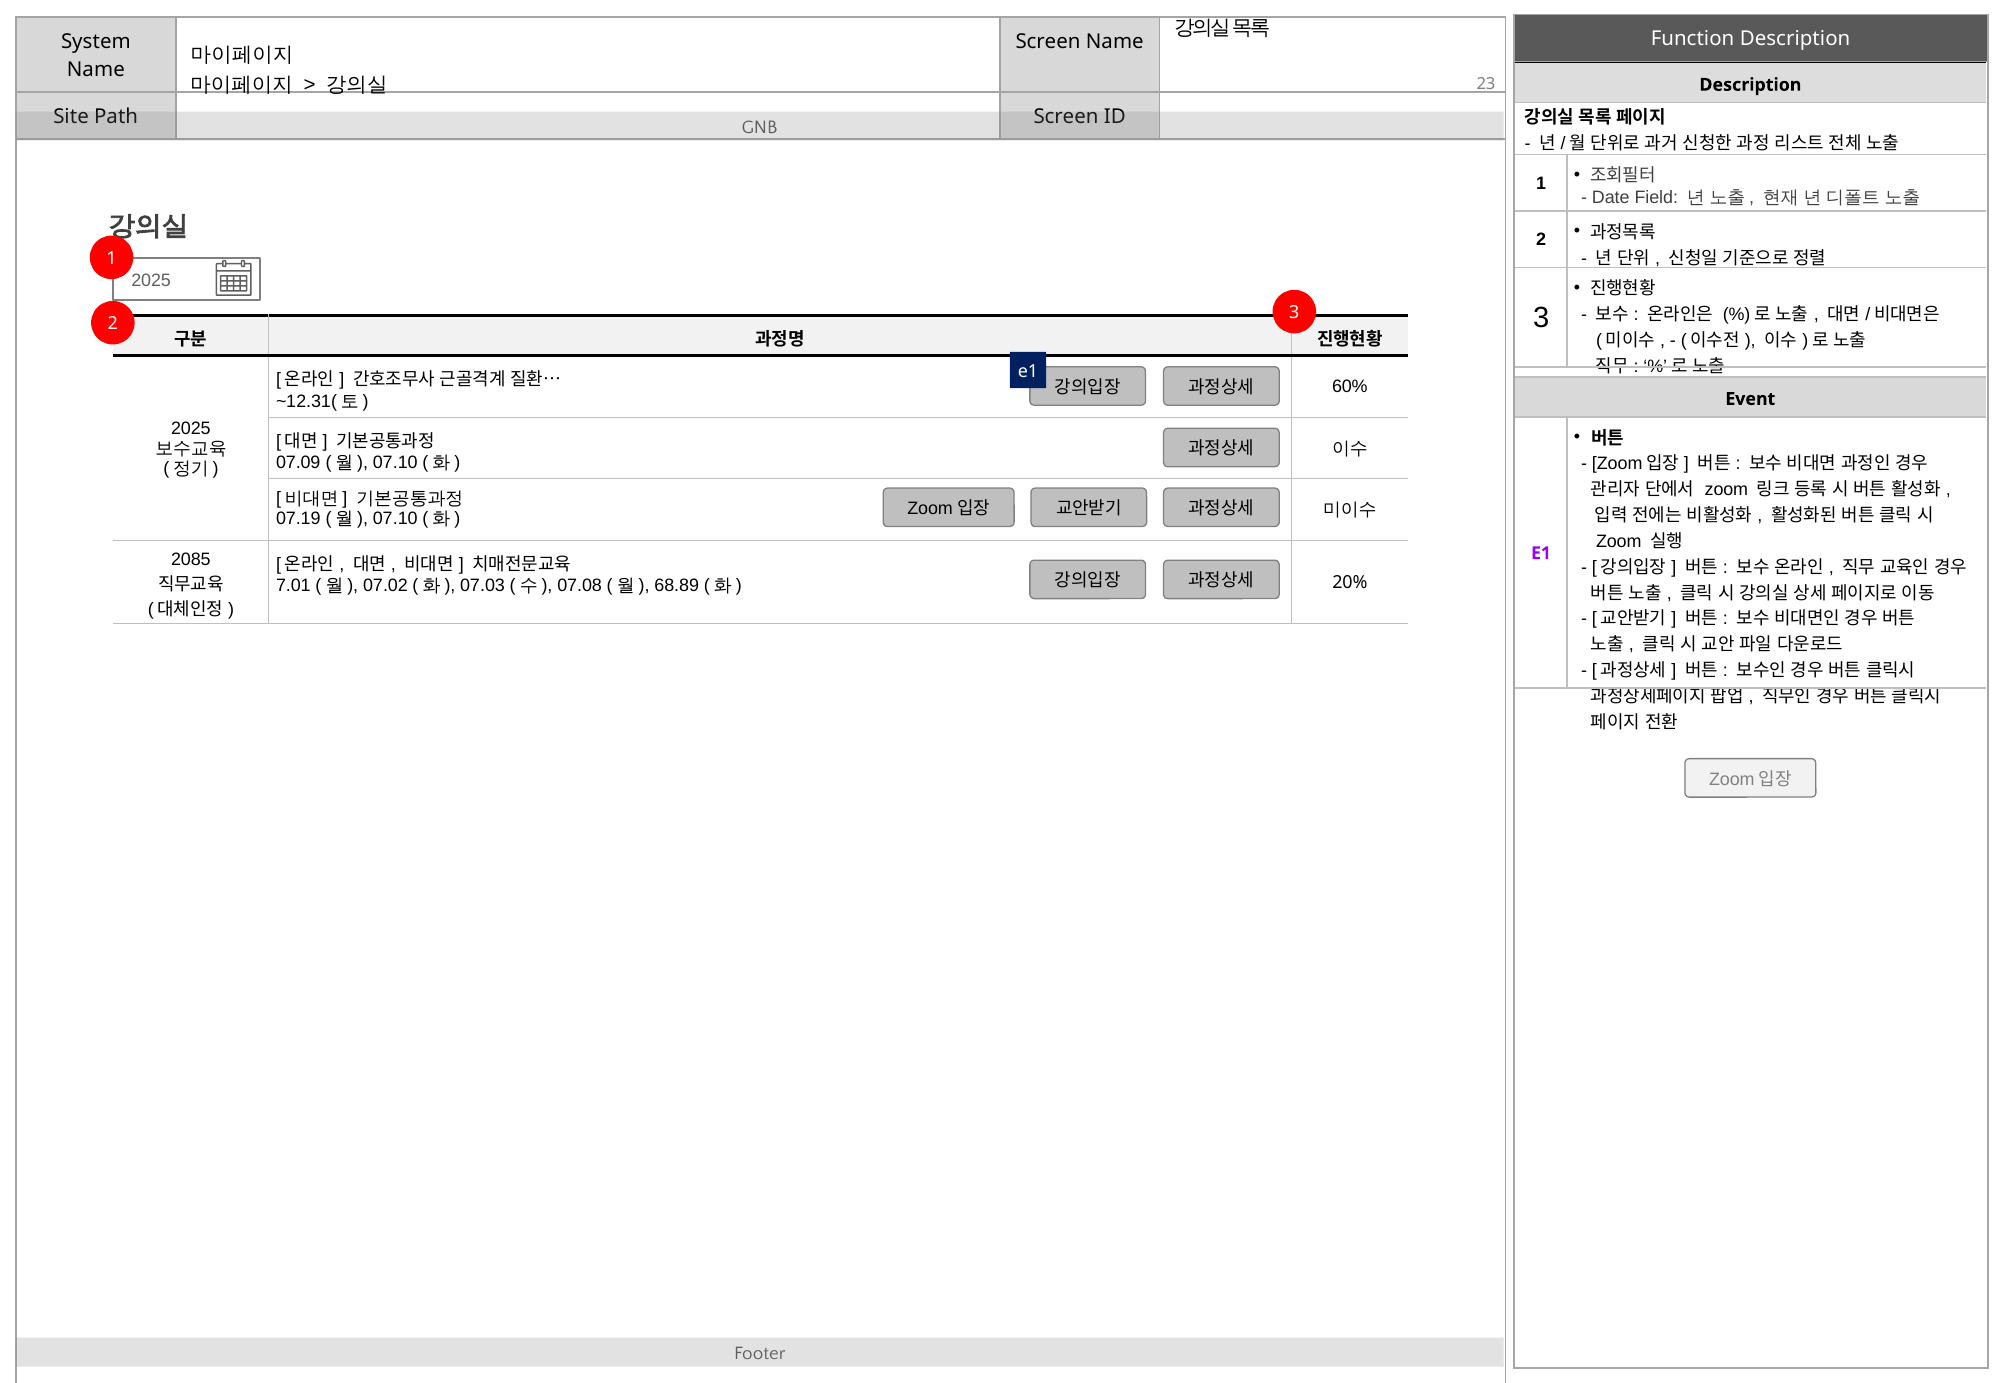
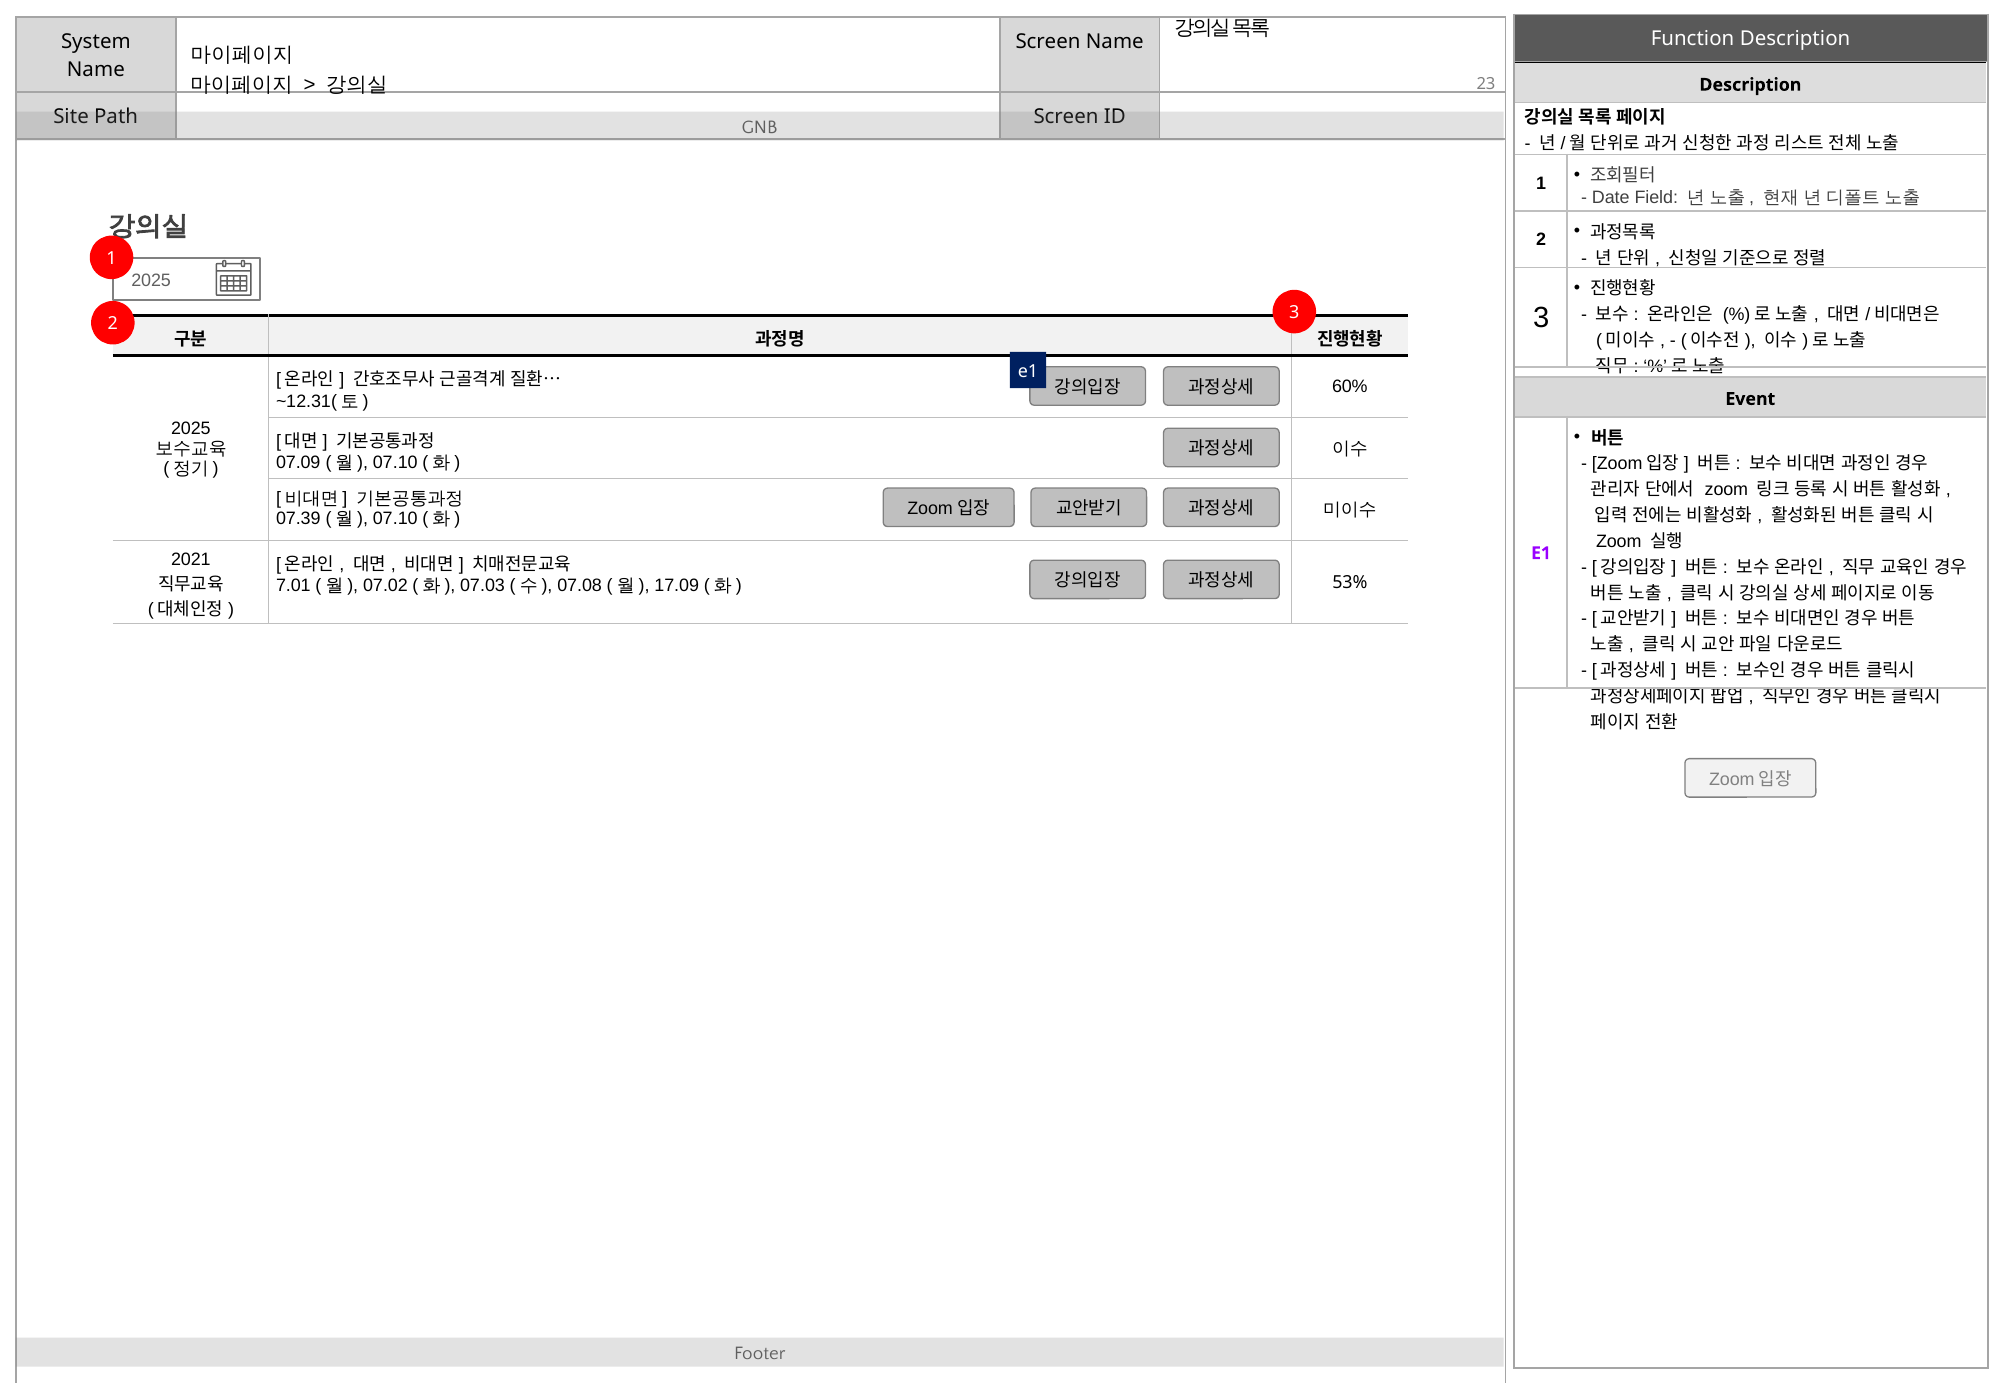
07.19: 07.19 -> 07.39 (298, 518)
2085: 2085 -> 2021 (191, 560)
68.89: 68.89 -> 17.09 (677, 585)
20%: 20% -> 53% (1350, 583)
